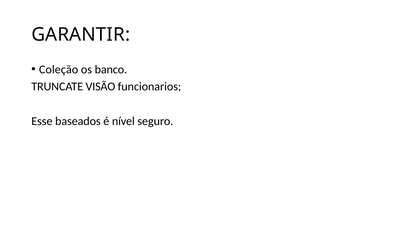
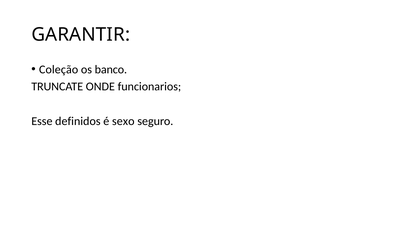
VISÃO: VISÃO -> ONDE (100, 87)
baseados: baseados -> definidos (78, 121)
nível: nível -> sexo (123, 121)
